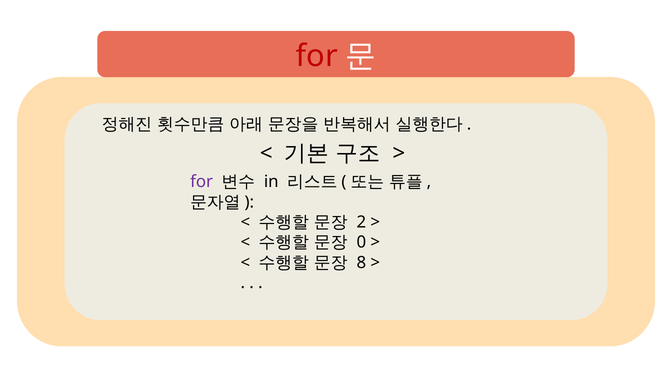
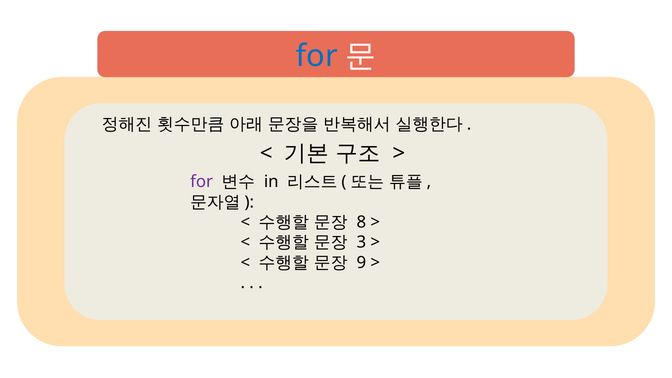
for colour: red -> blue (317, 56)
2: 2 -> 8 (361, 222)
0: 0 -> 3 (361, 242)
8: 8 -> 9 (361, 263)
